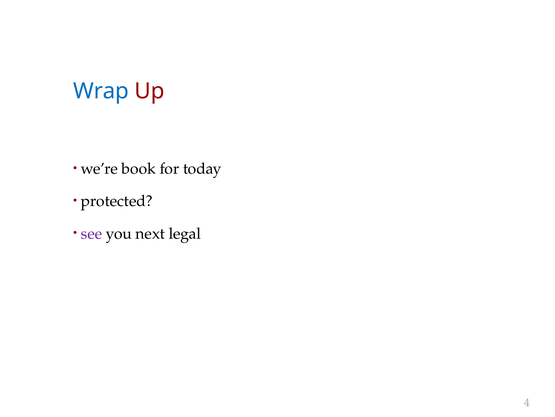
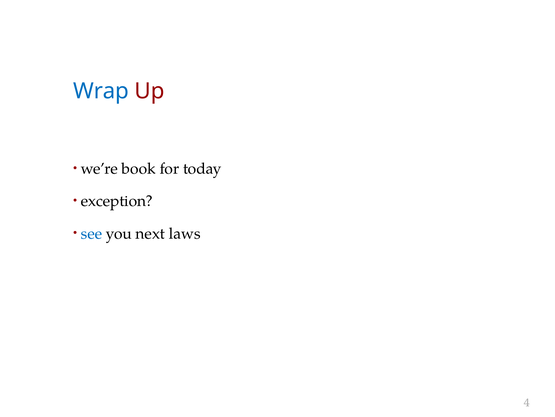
protected: protected -> exception (117, 201)
see colour: purple -> blue (91, 233)
legal: legal -> laws (185, 233)
